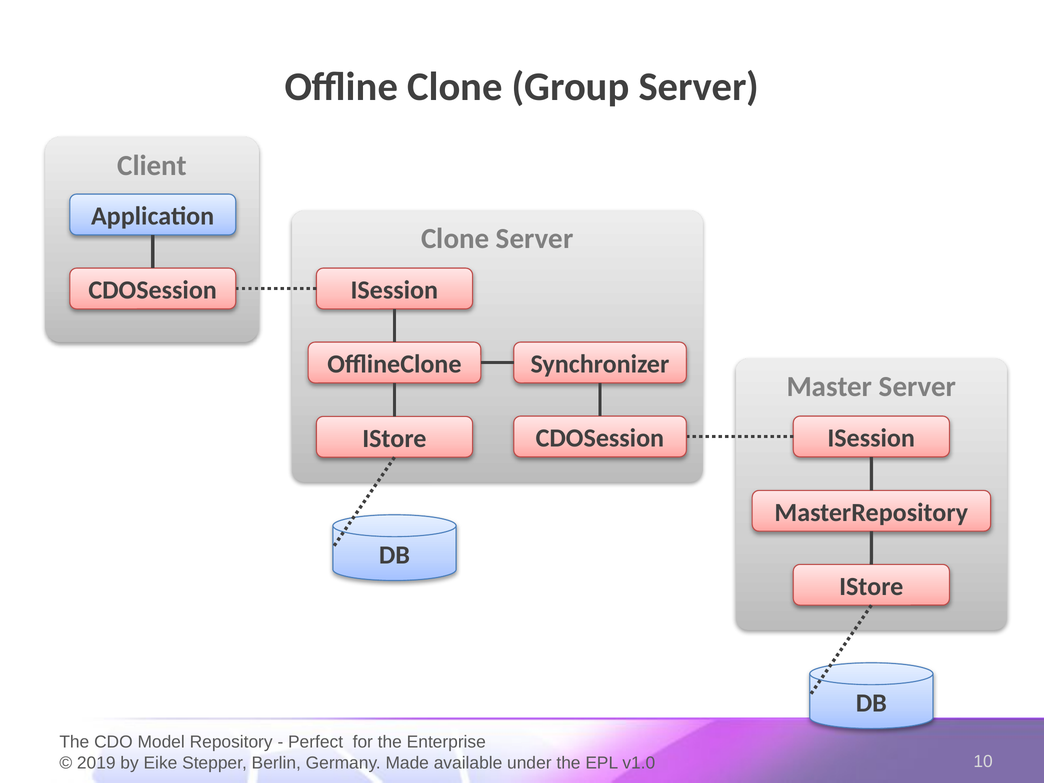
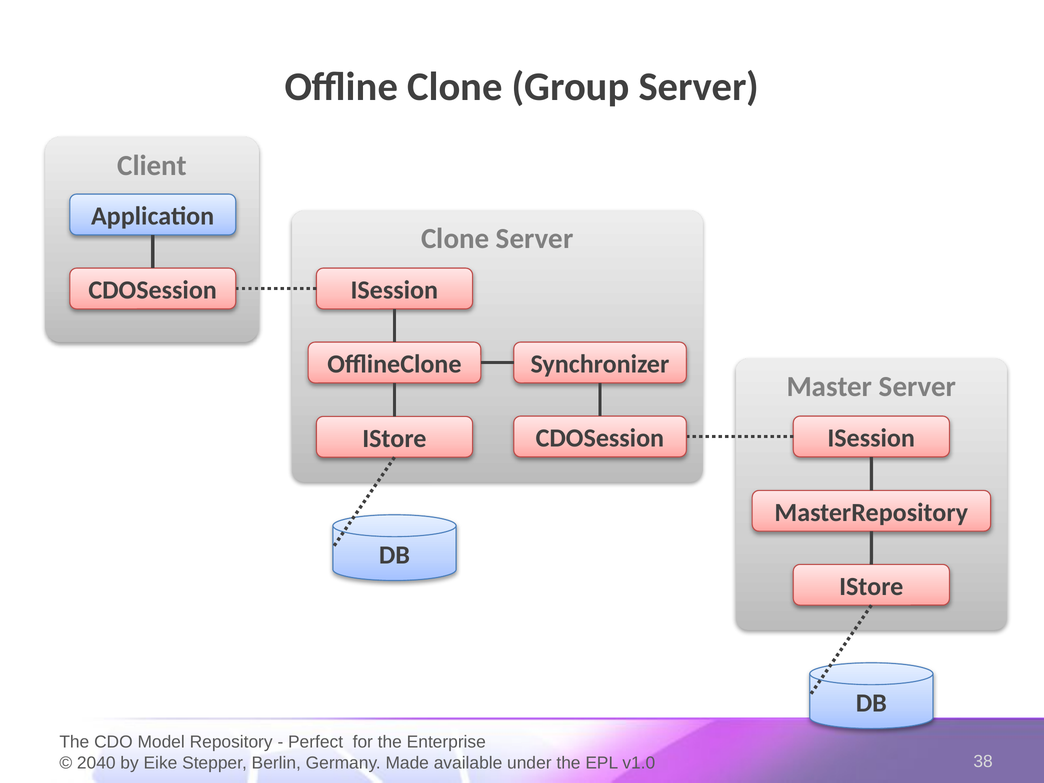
2019: 2019 -> 2040 (96, 763)
10: 10 -> 38 (983, 762)
